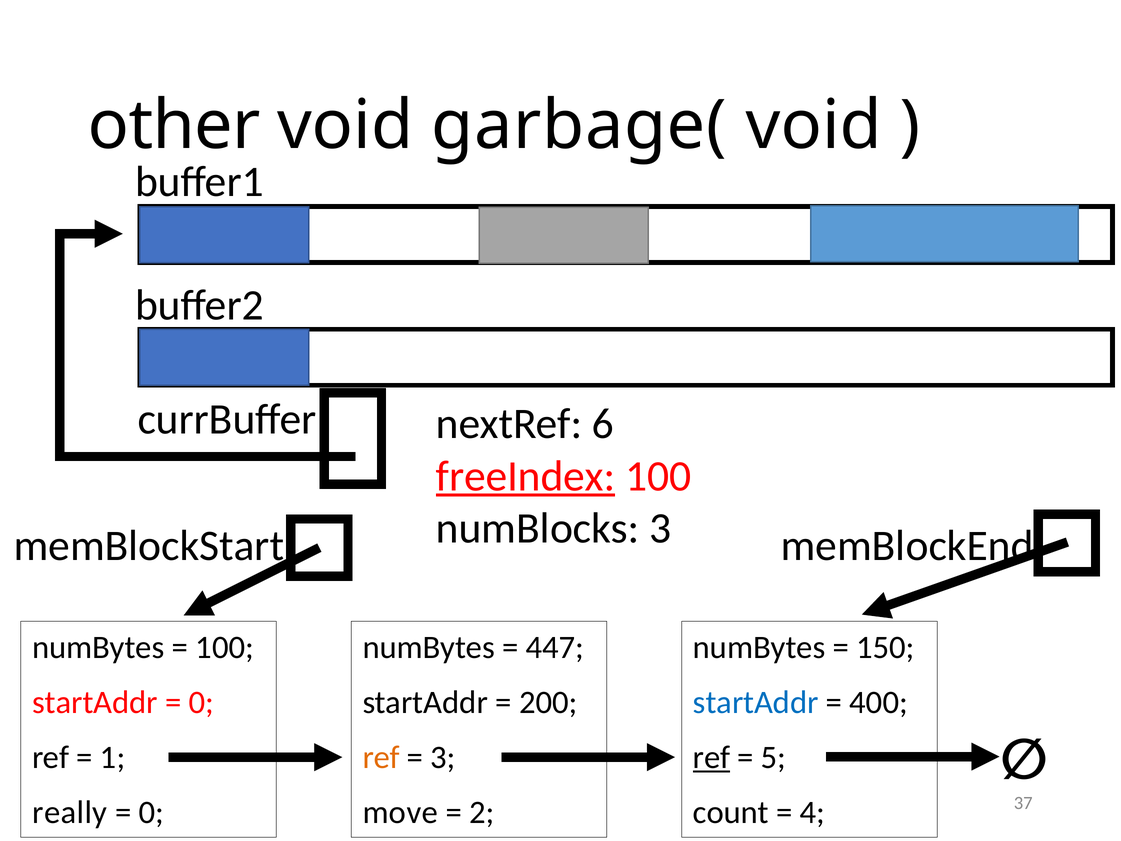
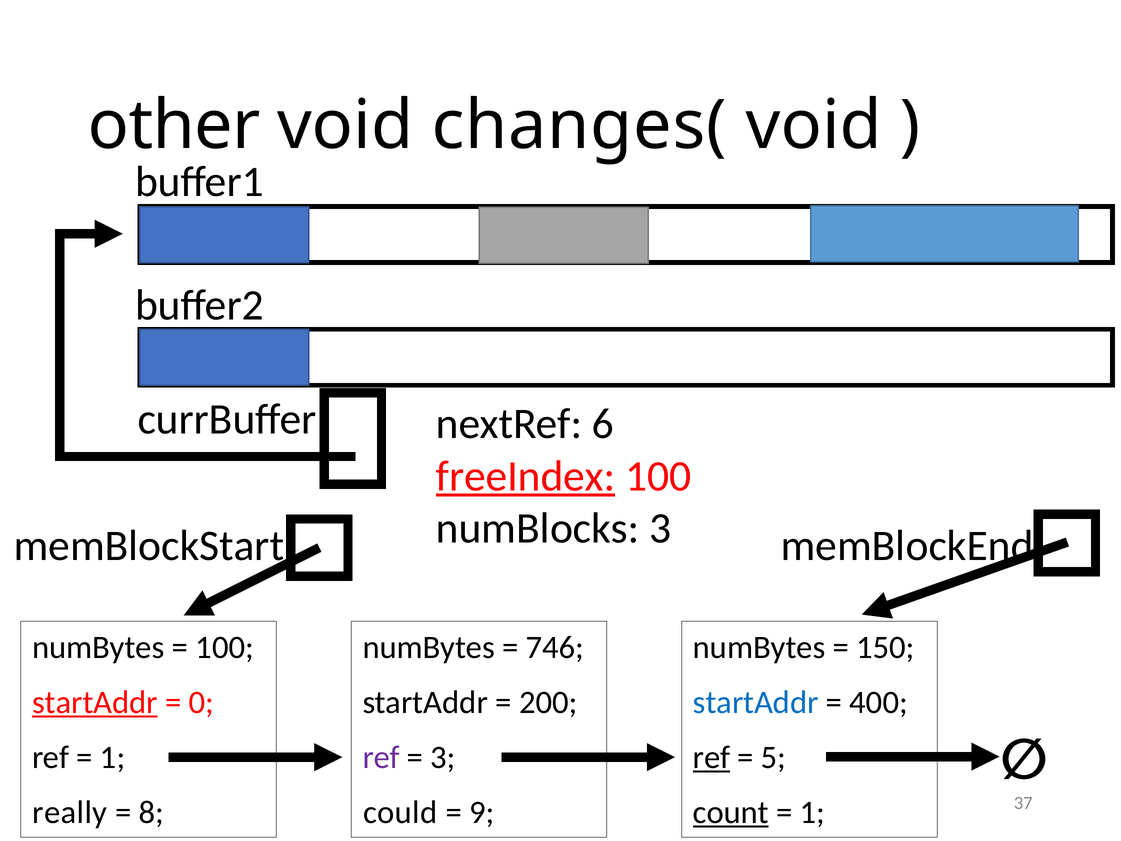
garbage(: garbage( -> changes( (579, 126)
447: 447 -> 746 (555, 648)
startAddr underline: none -> present (95, 702)
ref colour: orange -> purple (381, 757)
0: 0 -> 8 (151, 812)
move: move -> could (400, 812)
2: 2 -> 9 (482, 812)
count underline: none -> present (731, 812)
4: 4 -> 1 (812, 812)
